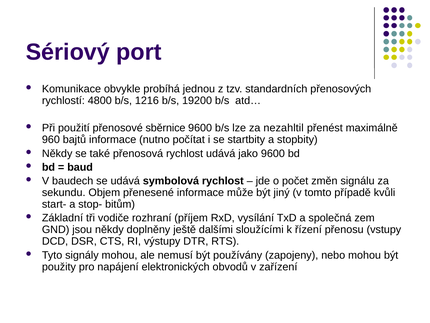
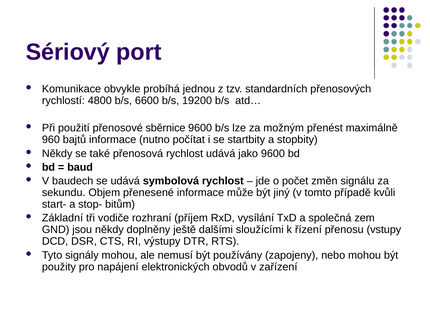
1216: 1216 -> 6600 (147, 100)
nezahltil: nezahltil -> možným (284, 128)
